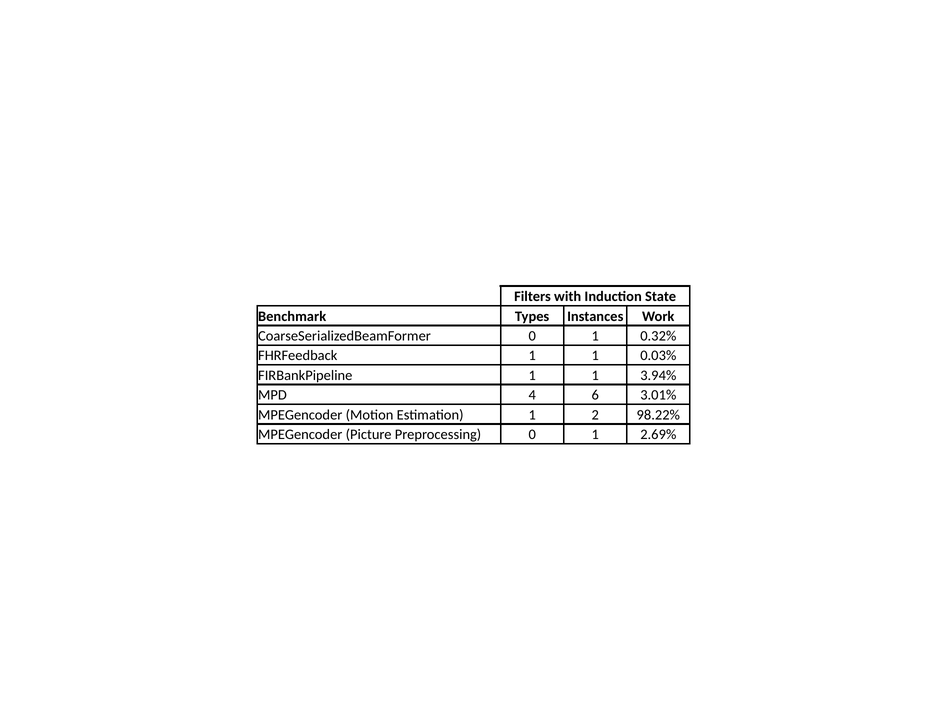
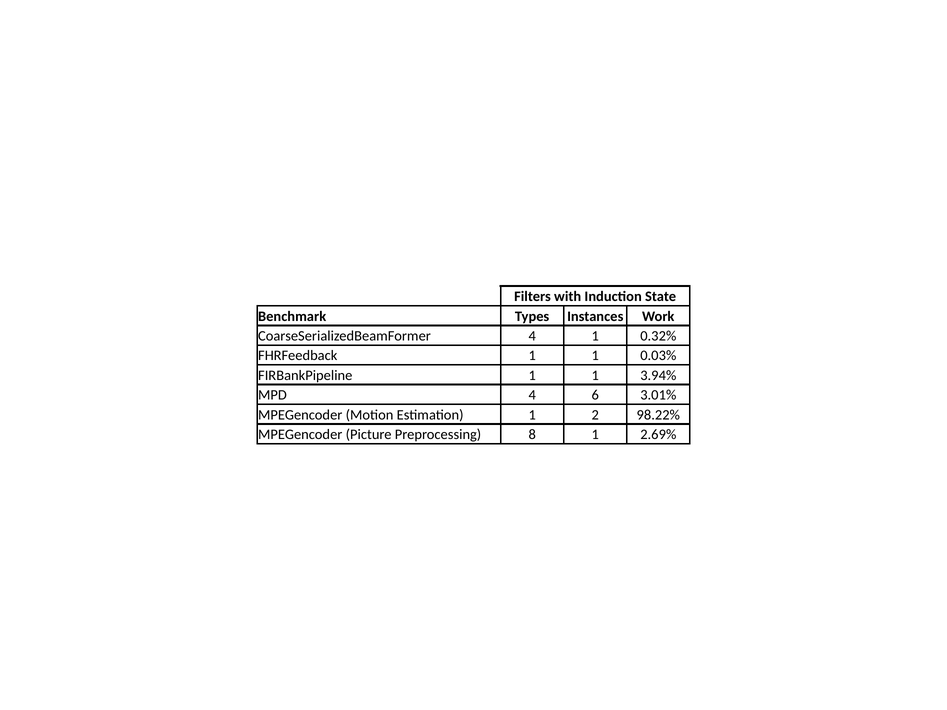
CoarseSerializedBeamFormer 0: 0 -> 4 (532, 336)
Preprocessing 0: 0 -> 8 (532, 435)
